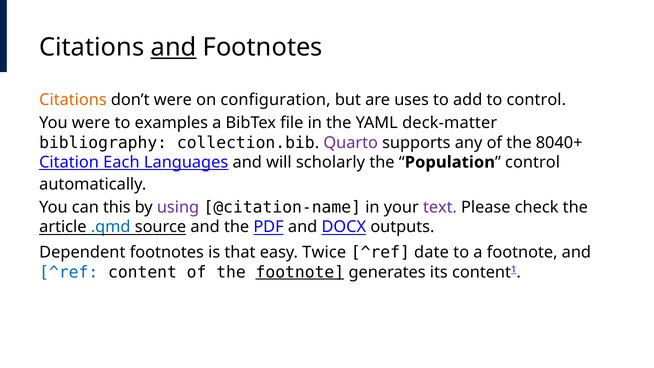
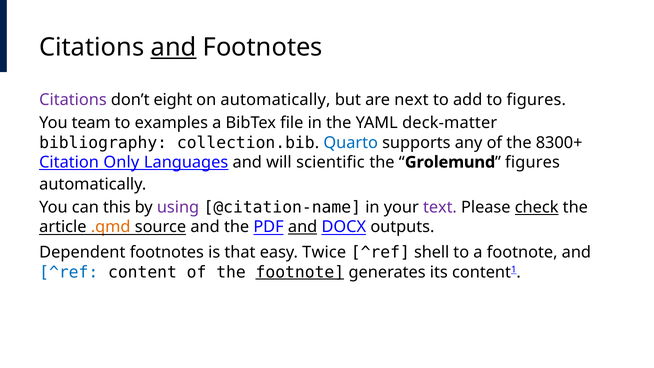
Citations colour: orange -> purple (73, 100)
don’t were: were -> eight (173, 100)
on configuration: configuration -> automatically (275, 100)
uses: uses -> next (411, 100)
to control: control -> figures (536, 100)
You were: were -> team (91, 123)
Quarto colour: purple -> blue (351, 143)
8040+: 8040+ -> 8300+ (559, 143)
Each: Each -> Only (121, 162)
scholarly: scholarly -> scientific (330, 162)
Population: Population -> Grolemund (450, 162)
control: control -> figures (533, 162)
check underline: none -> present (537, 207)
.qmd colour: blue -> orange (111, 227)
and underline: none -> present (303, 227)
date: date -> shell (432, 252)
